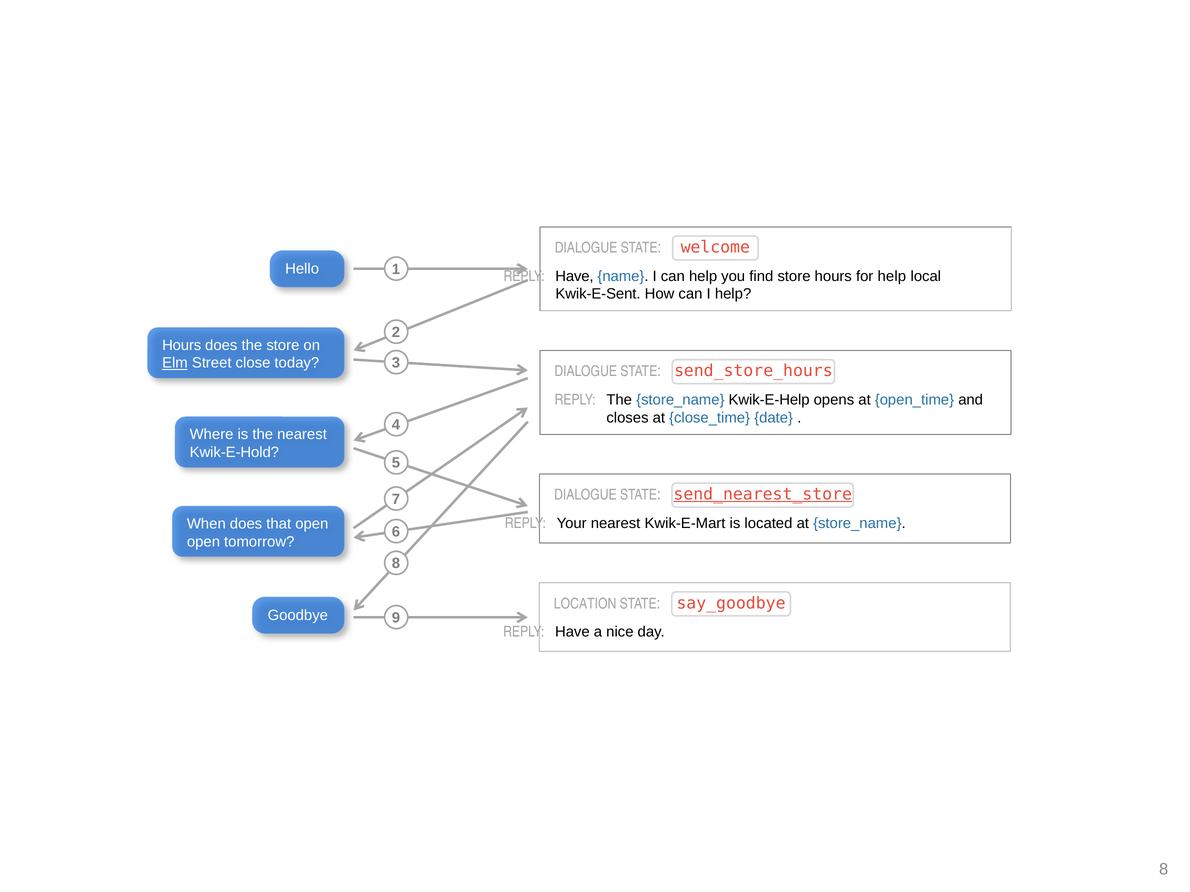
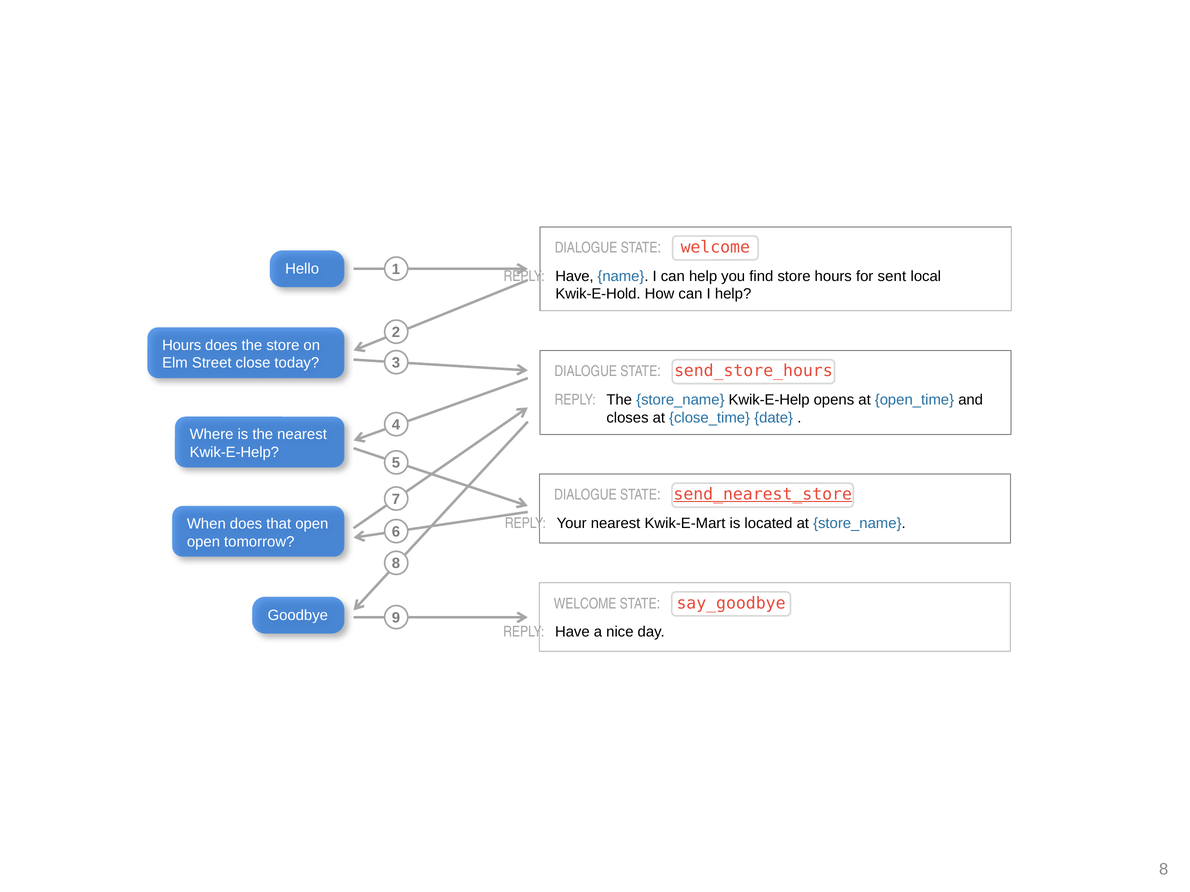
for help: help -> sent (892, 276)
Kwik-E-Sent: Kwik-E-Sent -> Kwik-E-Hold (598, 294)
Elm underline: present -> none (175, 363)
Kwik-E-Hold: Kwik-E-Hold -> Kwik-E-Help (234, 453)
LOCATION: LOCATION -> WELCOME (585, 604)
